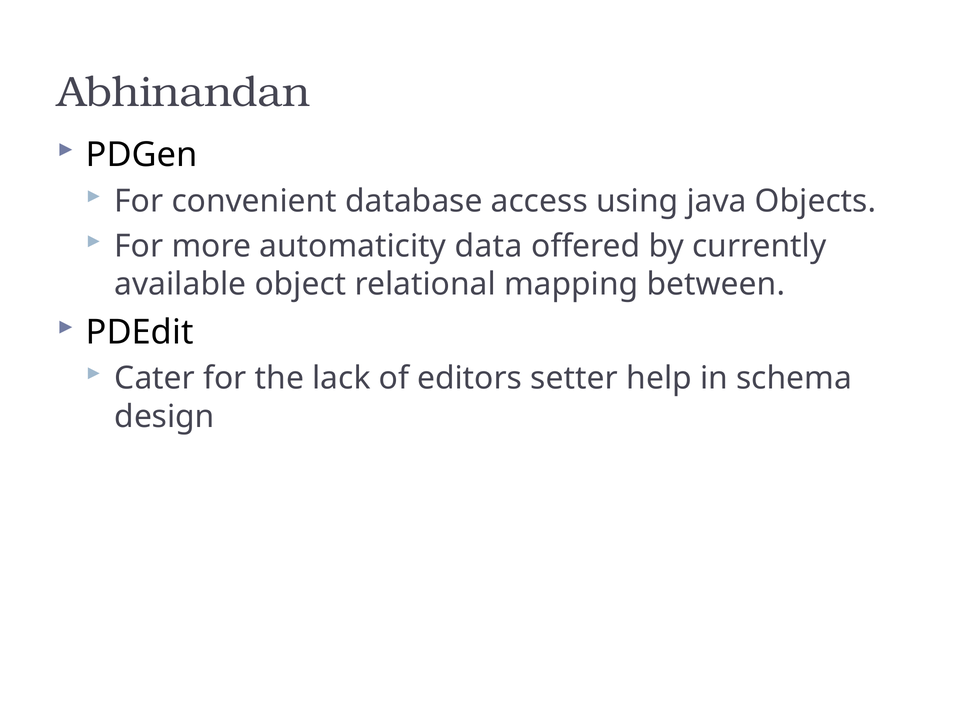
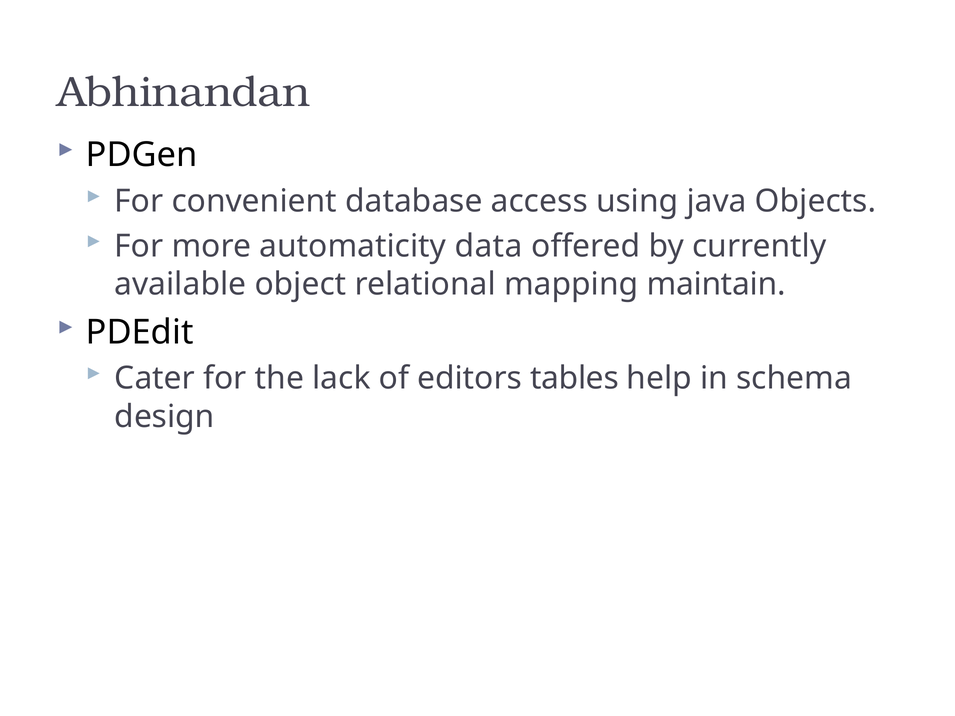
between: between -> maintain (716, 284)
setter: setter -> tables (574, 379)
